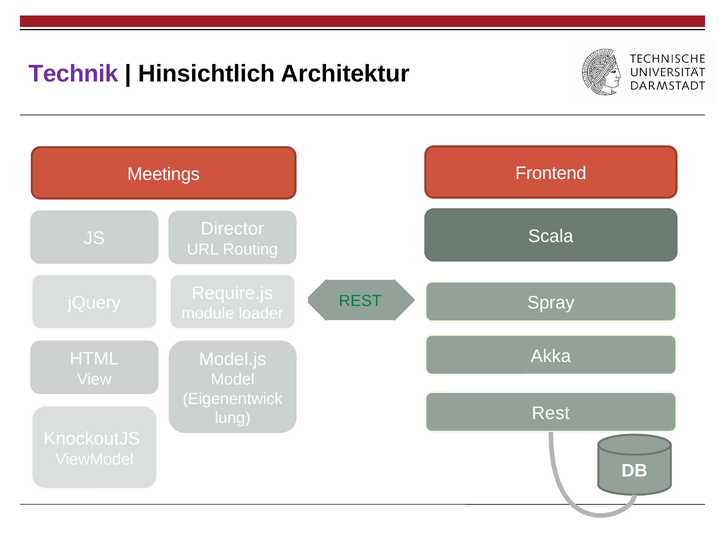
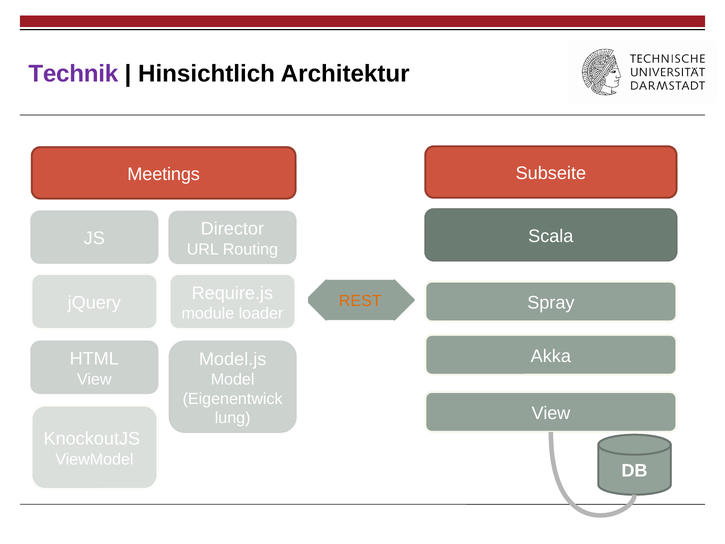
Frontend: Frontend -> Subseite (551, 173)
REST colour: green -> orange (360, 301)
Rest: Rest -> View (551, 413)
